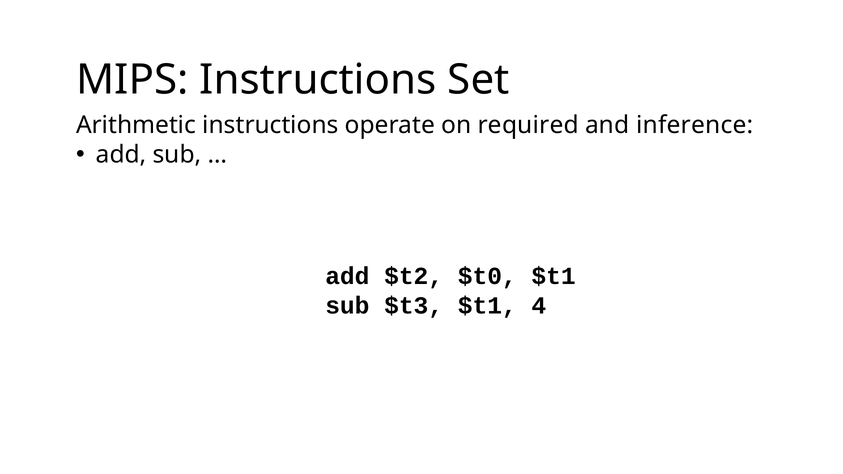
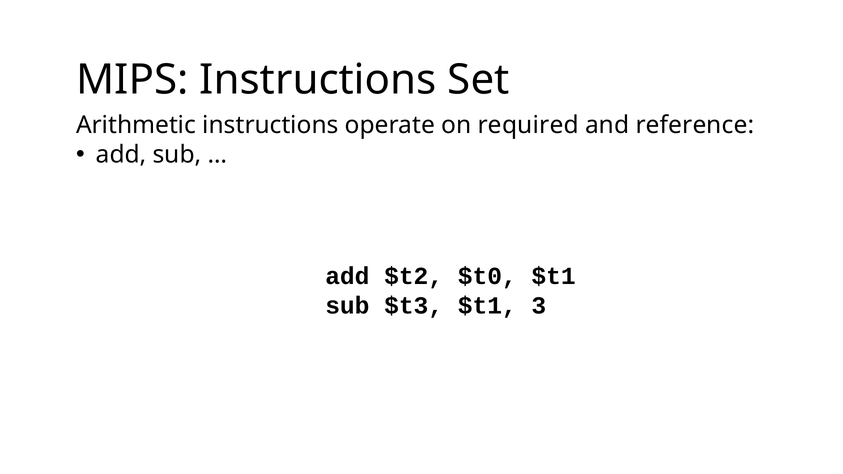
inference: inference -> reference (695, 125)
4: 4 -> 3 (539, 306)
